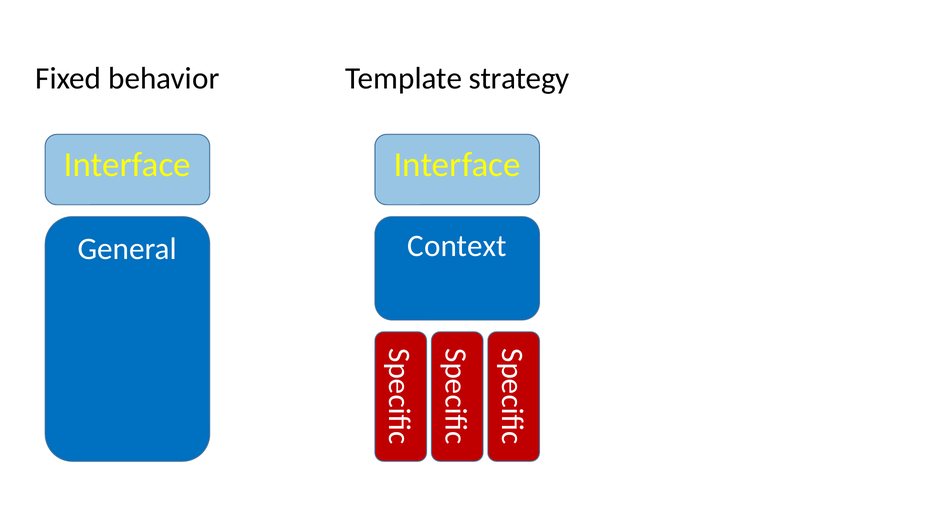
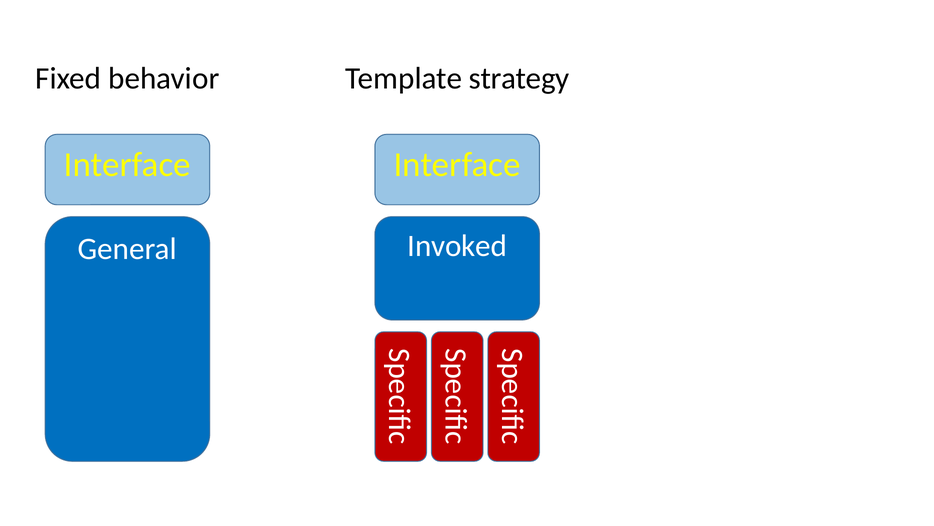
Context: Context -> Invoked (457, 246)
